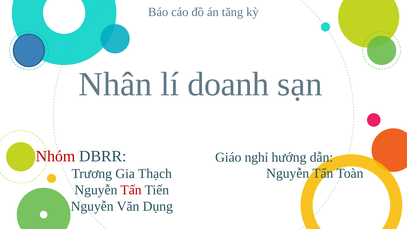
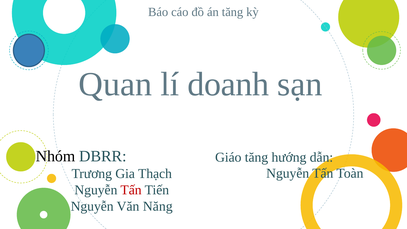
Nhân: Nhân -> Quan (115, 84)
Nhóm colour: red -> black (55, 156)
Giáo nghỉ: nghỉ -> tăng (256, 157)
Dụng: Dụng -> Năng (158, 206)
